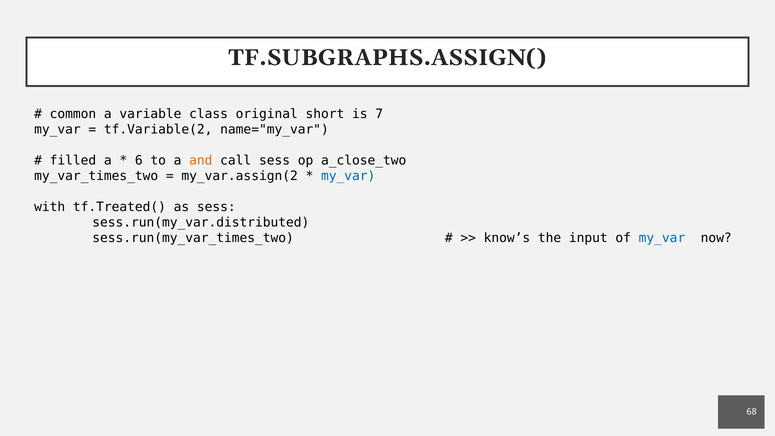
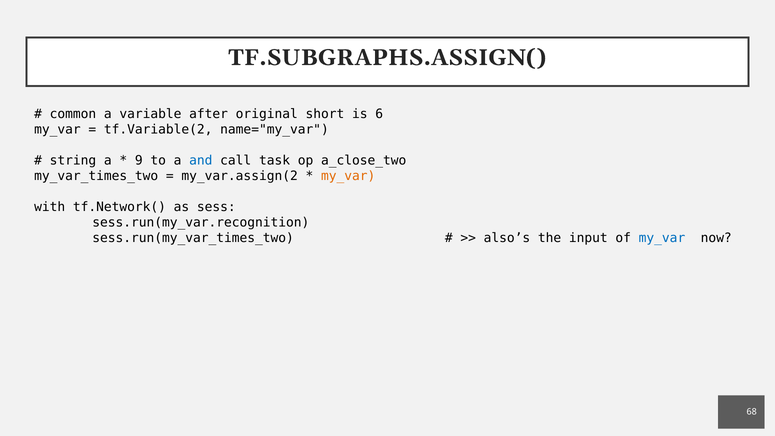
class: class -> after (209, 114)
7: 7 -> 6 (379, 114)
filled: filled -> string (73, 161)
6: 6 -> 9 (139, 161)
and colour: orange -> blue (201, 161)
call sess: sess -> task (275, 161)
my_var colour: blue -> orange (348, 176)
tf.Treated(: tf.Treated( -> tf.Network( (119, 207)
sess.run(my_var.distributed: sess.run(my_var.distributed -> sess.run(my_var.recognition (201, 223)
know’s: know’s -> also’s (507, 238)
